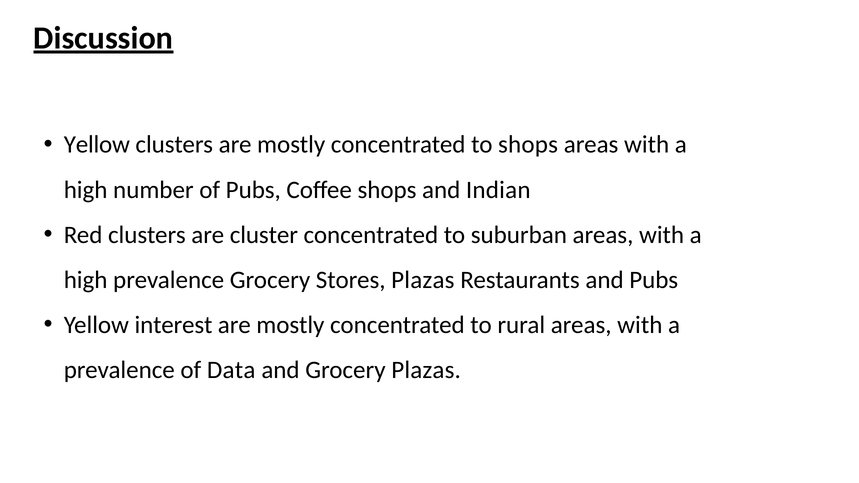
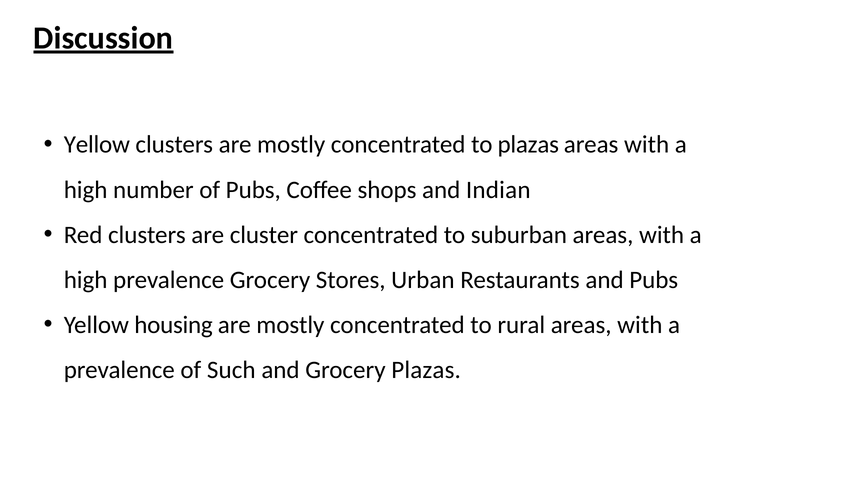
to shops: shops -> plazas (528, 145)
Stores Plazas: Plazas -> Urban (423, 280)
interest: interest -> housing (174, 325)
Data: Data -> Such (231, 370)
